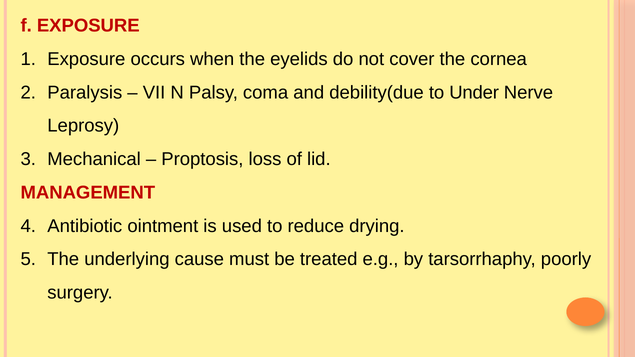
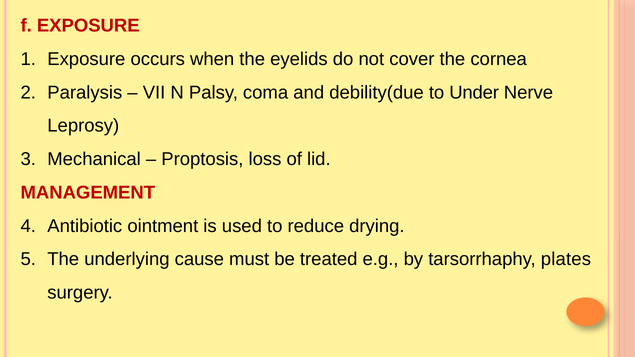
poorly: poorly -> plates (566, 259)
